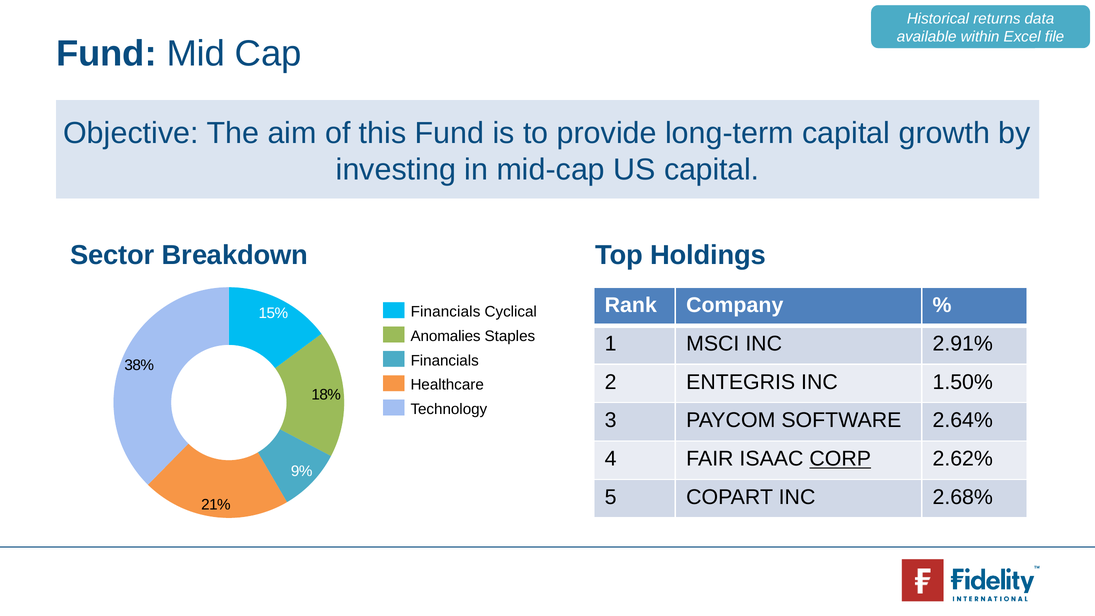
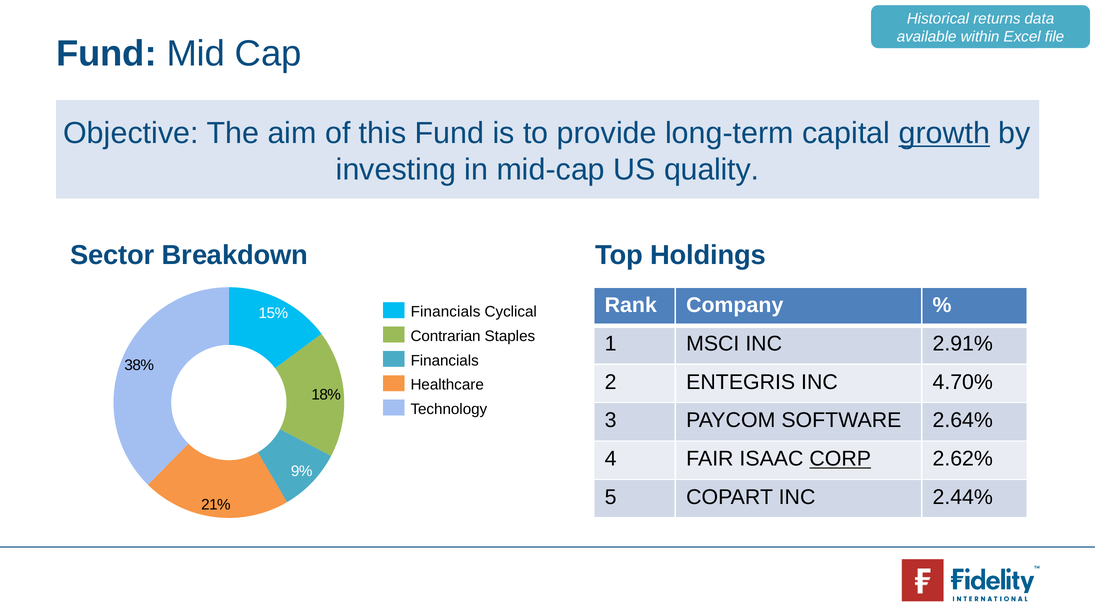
growth underline: none -> present (944, 133)
US capital: capital -> quality (712, 170)
Anomalies: Anomalies -> Contrarian (446, 336)
1.50%: 1.50% -> 4.70% (963, 382)
2.68%: 2.68% -> 2.44% (963, 497)
